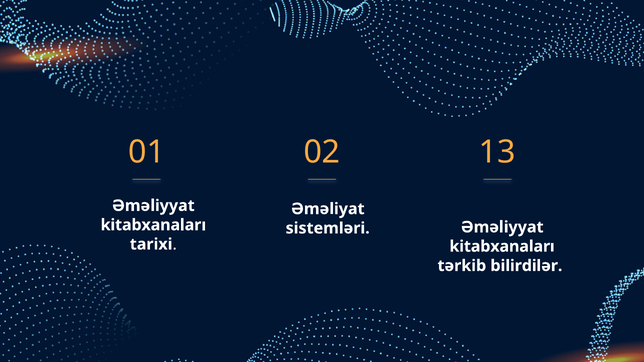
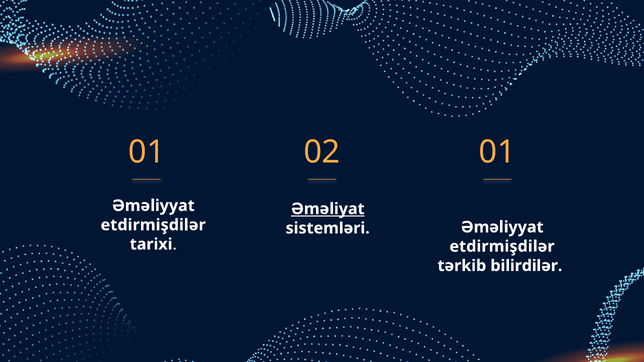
02 13: 13 -> 01 (497, 152)
Əməliyat underline: none -> present (328, 209)
kitabxanaları: kitabxanaları -> etdirmişdilər (153, 225)
kitabxanaları: kitabxanaları -> etdirmişdilər (502, 247)
